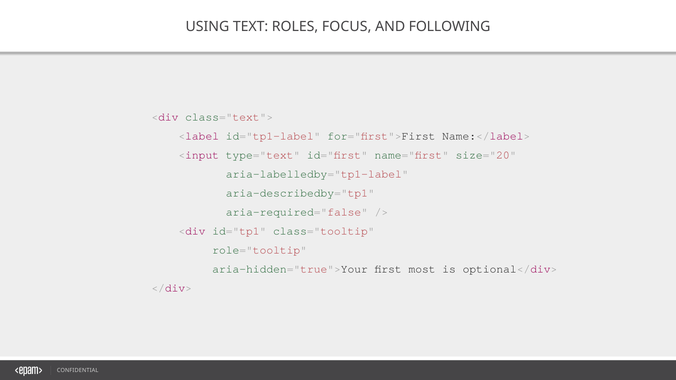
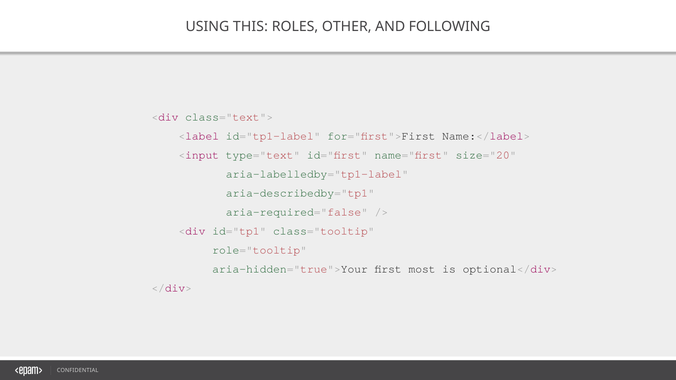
TEXT: TEXT -> THIS (250, 27)
FOCUS: FOCUS -> OTHER (347, 27)
